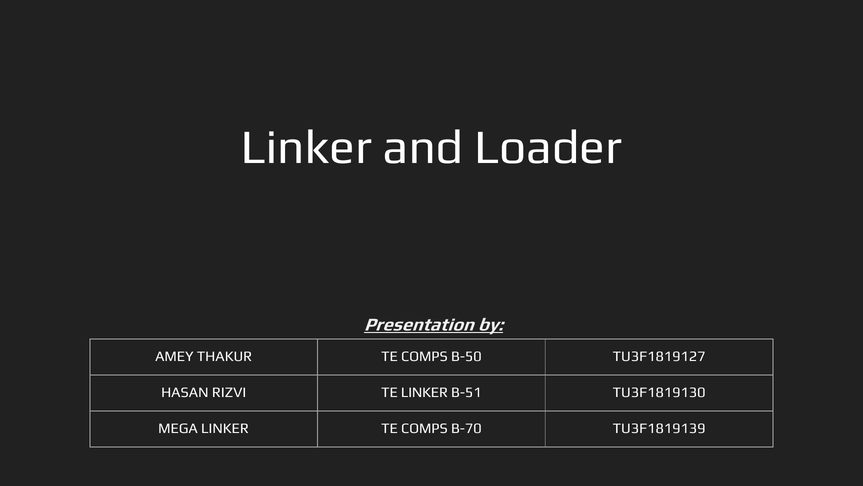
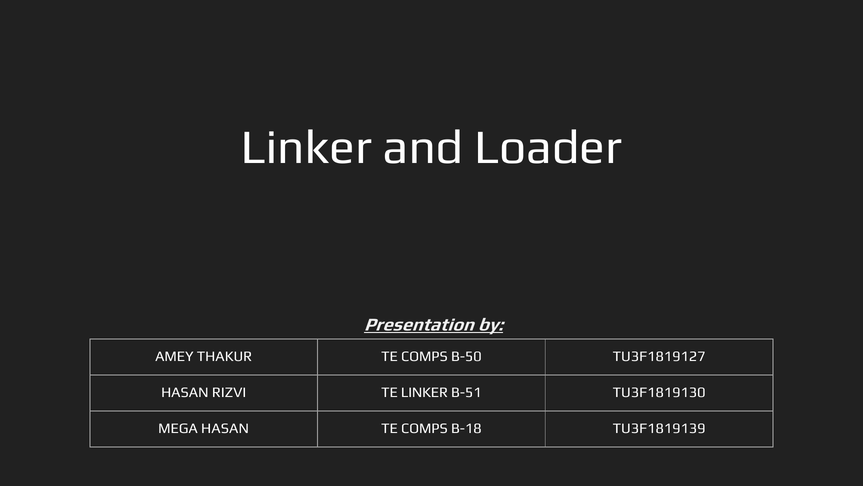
MEGA LINKER: LINKER -> HASAN (225, 428)
B-70: B-70 -> B-18 (466, 428)
